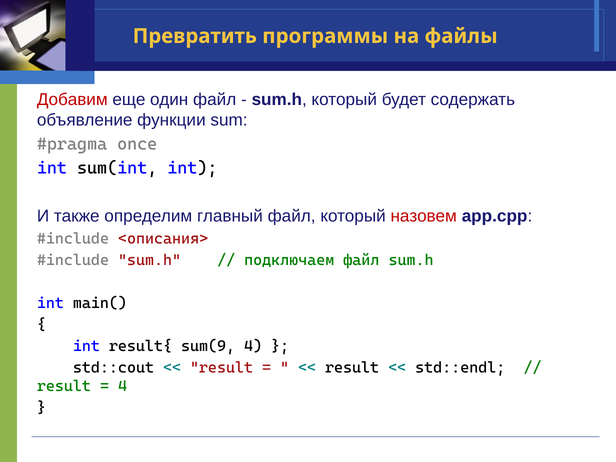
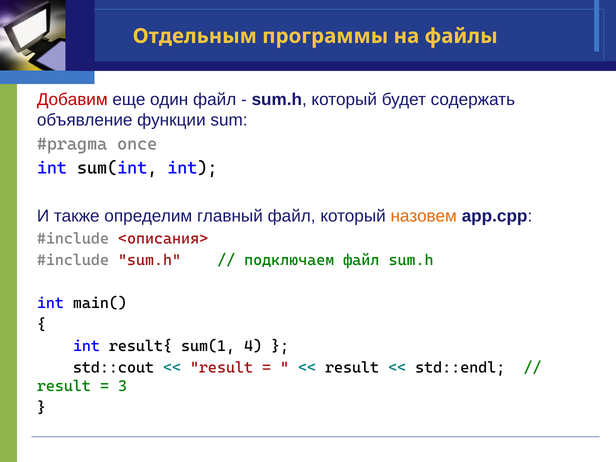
Превратить: Превратить -> Отдельным (195, 36)
назовем colour: red -> orange (424, 216)
sum(9: sum(9 -> sum(1 (208, 346)
4: 4 -> 3 (123, 386)
